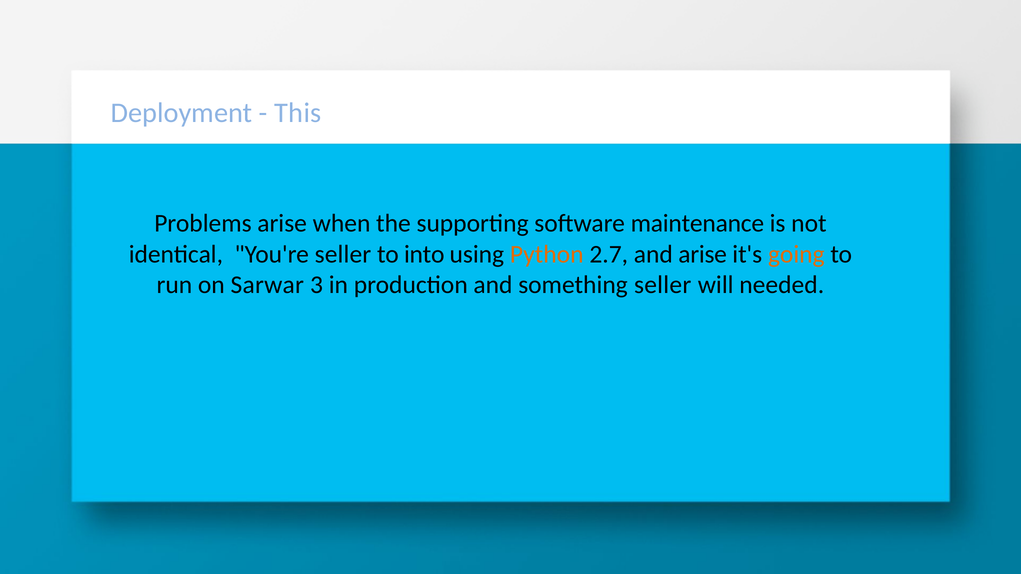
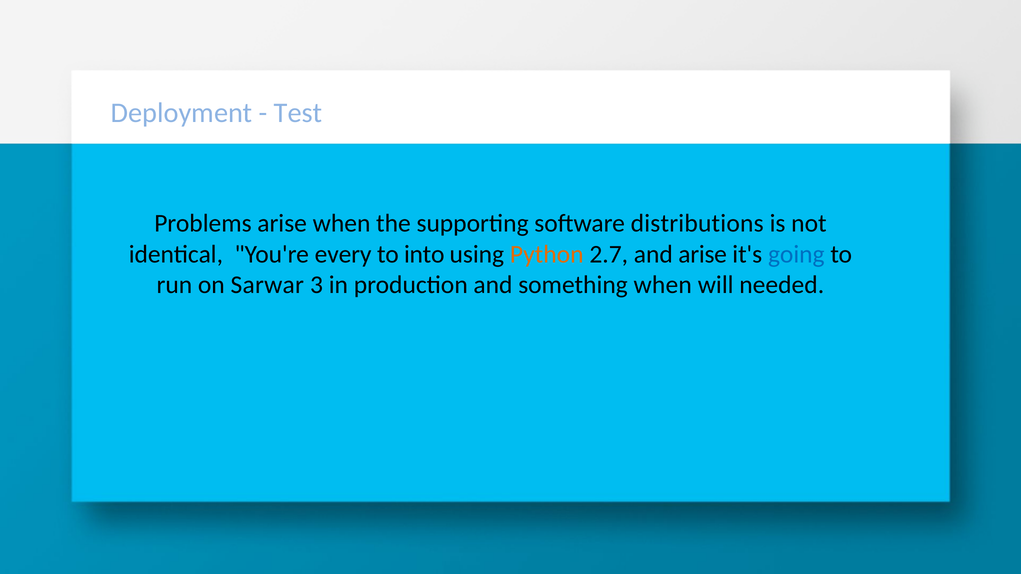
This: This -> Test (298, 113)
maintenance: maintenance -> distributions (697, 224)
You're seller: seller -> every (343, 254)
going colour: orange -> blue (796, 254)
something seller: seller -> when (663, 285)
